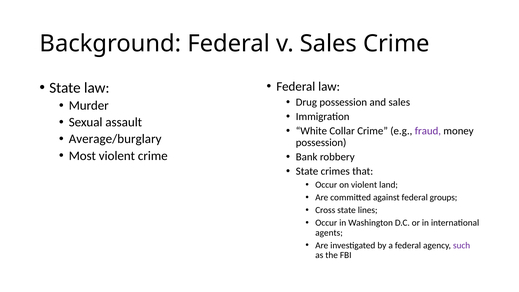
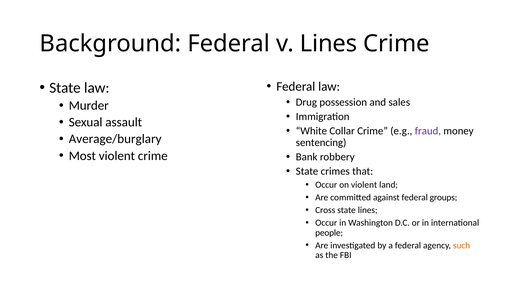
v Sales: Sales -> Lines (329, 44)
possession: possession -> sentencing (321, 143)
agents: agents -> people (329, 233)
such colour: purple -> orange (462, 245)
